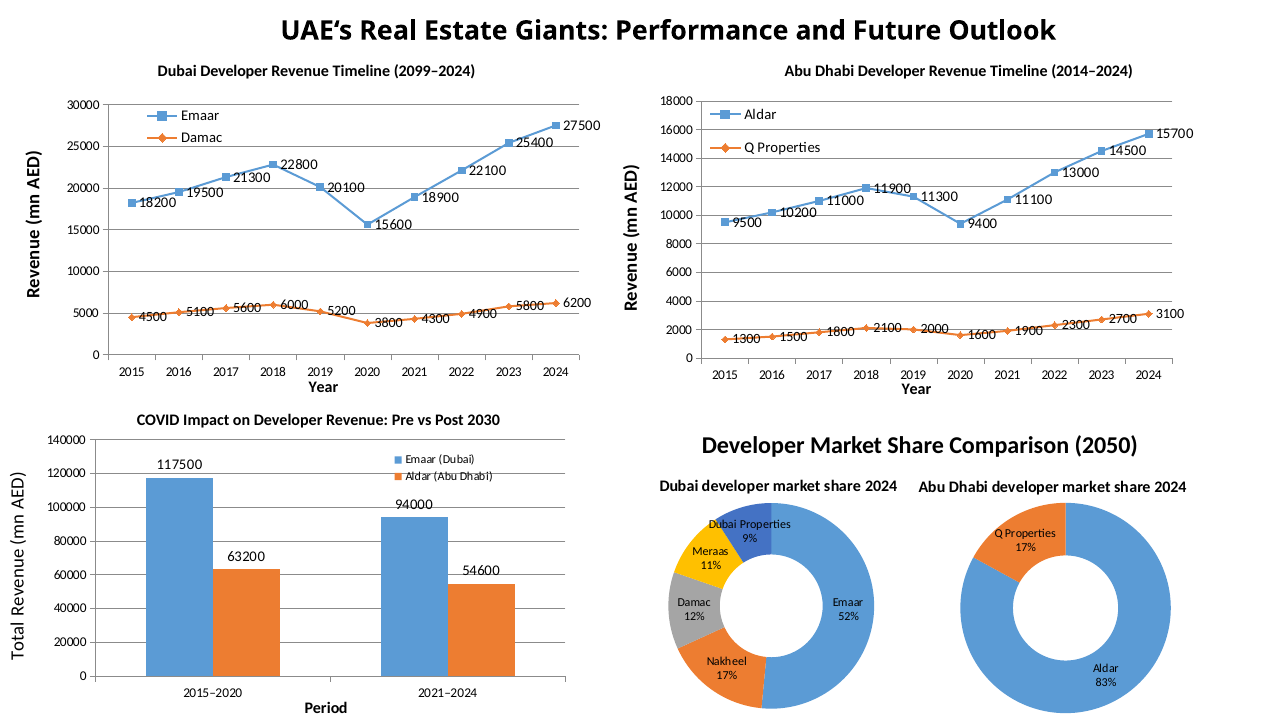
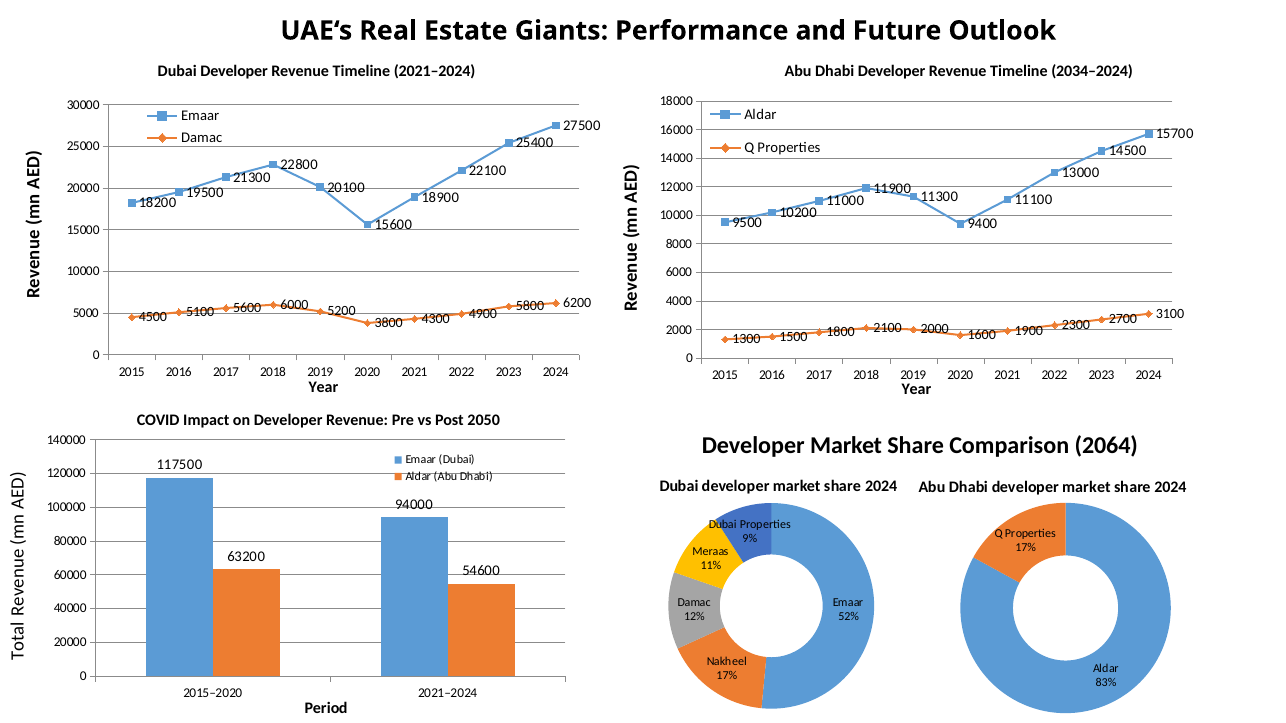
2014–2024: 2014–2024 -> 2034–2024 (1092, 71)
Timeline 2099–2024: 2099–2024 -> 2021–2024 (435, 71)
2030: 2030 -> 2050 (484, 421)
2050: 2050 -> 2064 (1106, 446)
